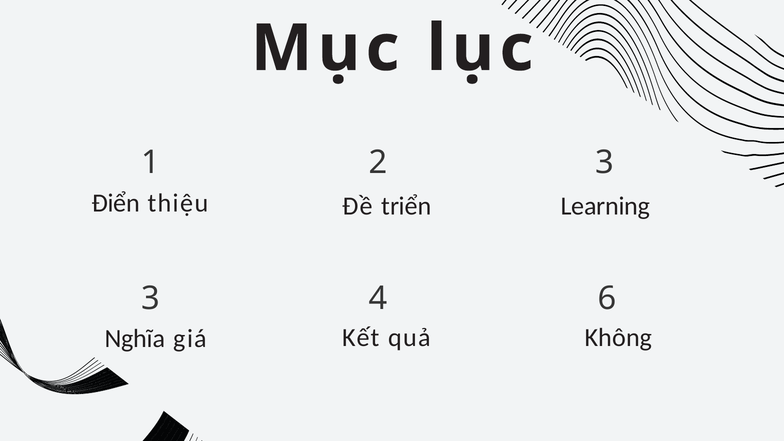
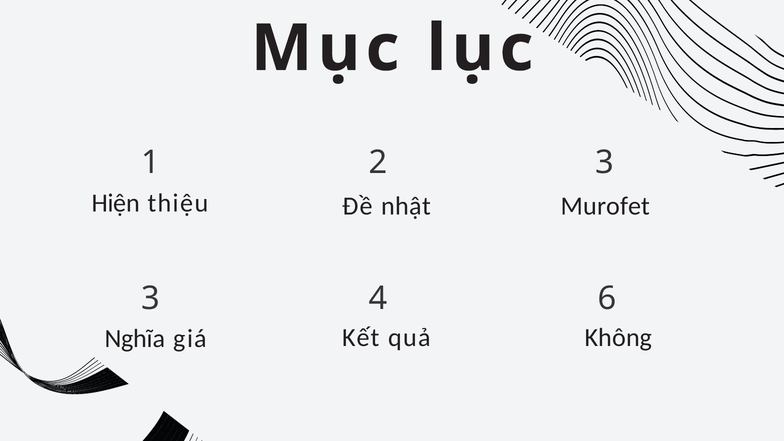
Điển: Điển -> Hiện (116, 203)
triển: triển -> nhật (406, 206)
Learning: Learning -> Murofet (605, 206)
